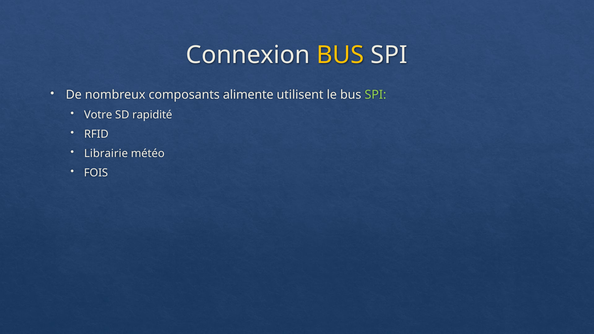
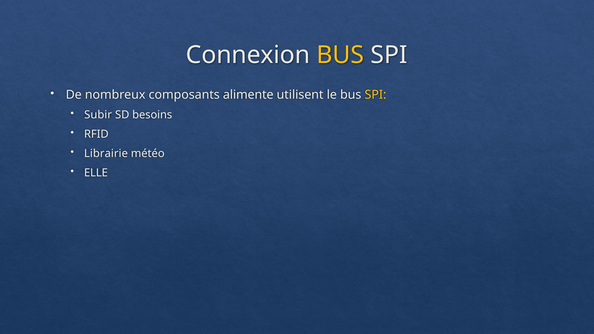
SPI colour: light green -> yellow (375, 95)
Votre: Votre -> Subir (98, 115)
rapidité: rapidité -> besoins (152, 115)
FOIS: FOIS -> ELLE (96, 173)
